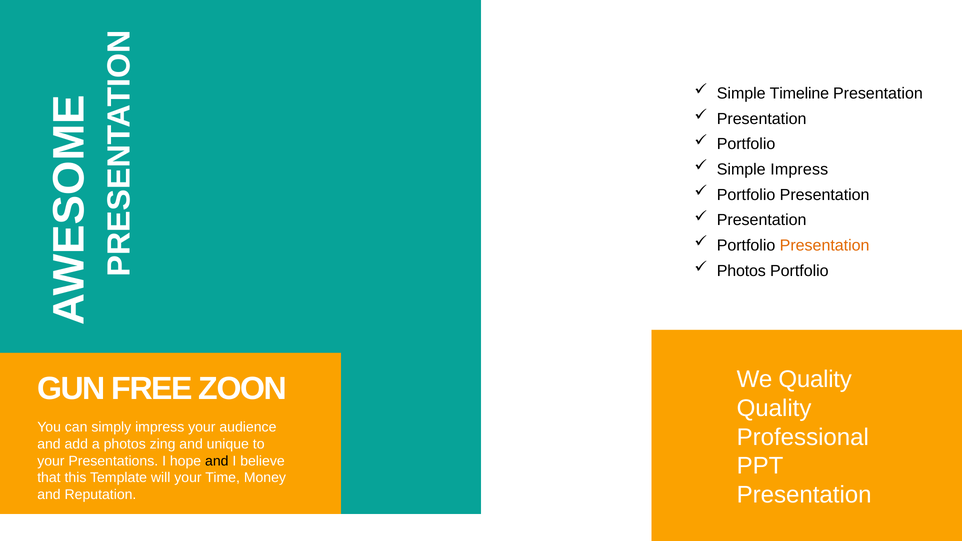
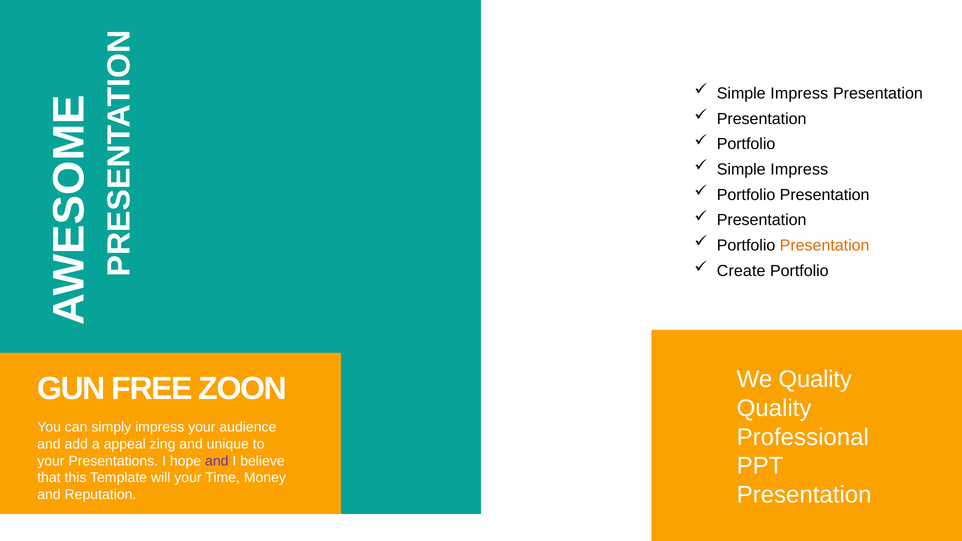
Timeline: Timeline -> Impress (799, 93)
Photos: Photos -> Create (741, 271)
a photos: photos -> appeal (125, 444)
and colour: black -> purple (217, 461)
